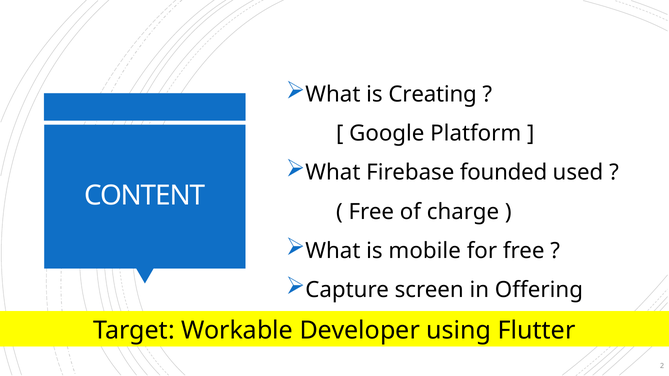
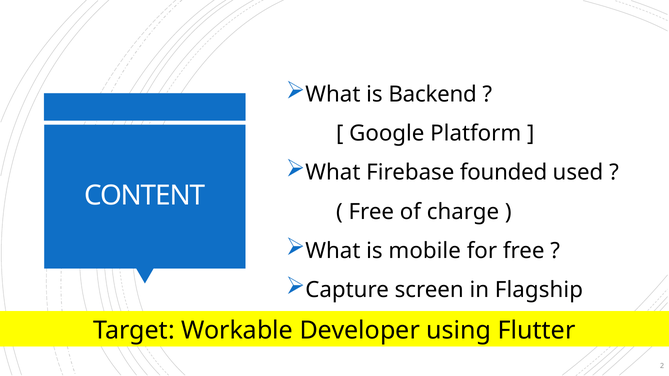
Creating: Creating -> Backend (433, 95)
Offering: Offering -> Flagship (539, 290)
